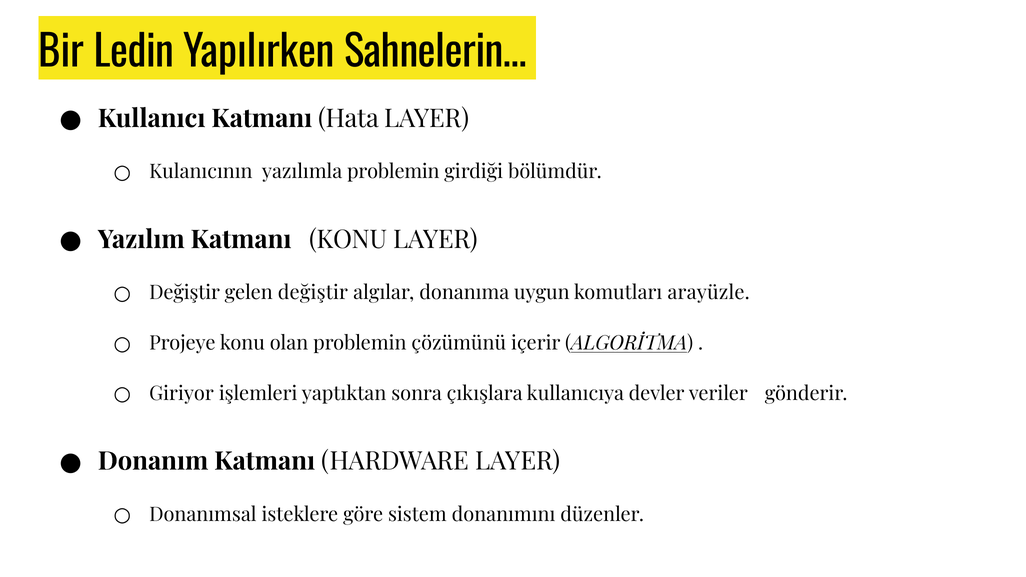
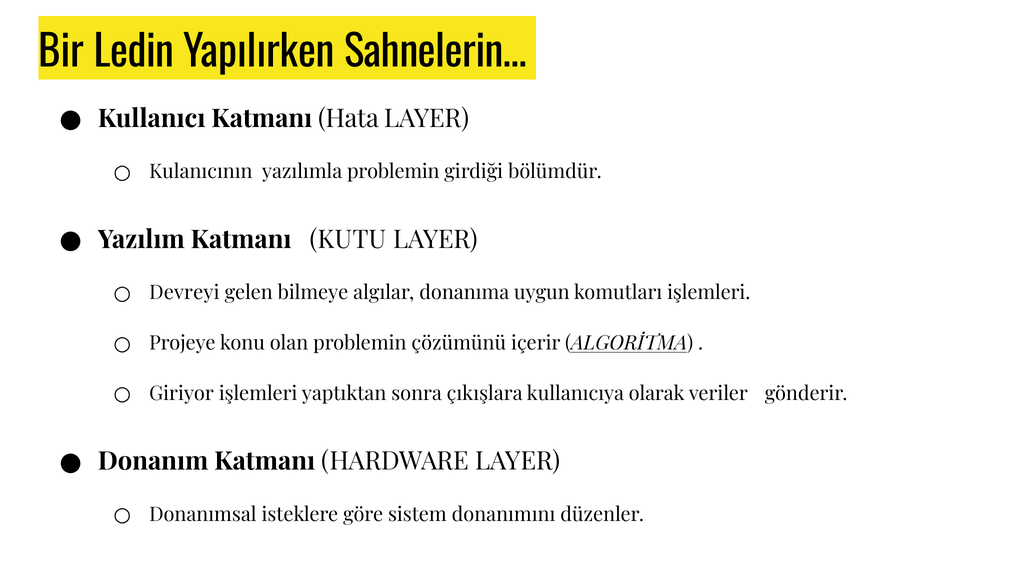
Katmanı KONU: KONU -> KUTU (348, 240)
Değiştir: Değiştir -> Devreyi (184, 293)
gelen değiştir: değiştir -> bilmeye (313, 293)
komutları arayüzle: arayüzle -> işlemleri (709, 293)
devler: devler -> olarak (657, 394)
